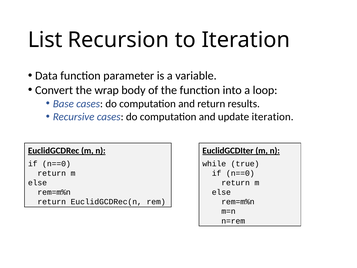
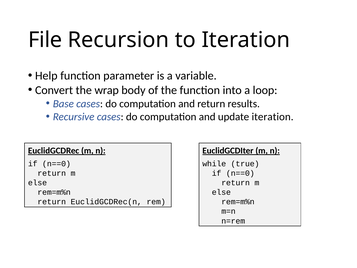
List: List -> File (45, 40)
Data: Data -> Help (46, 76)
